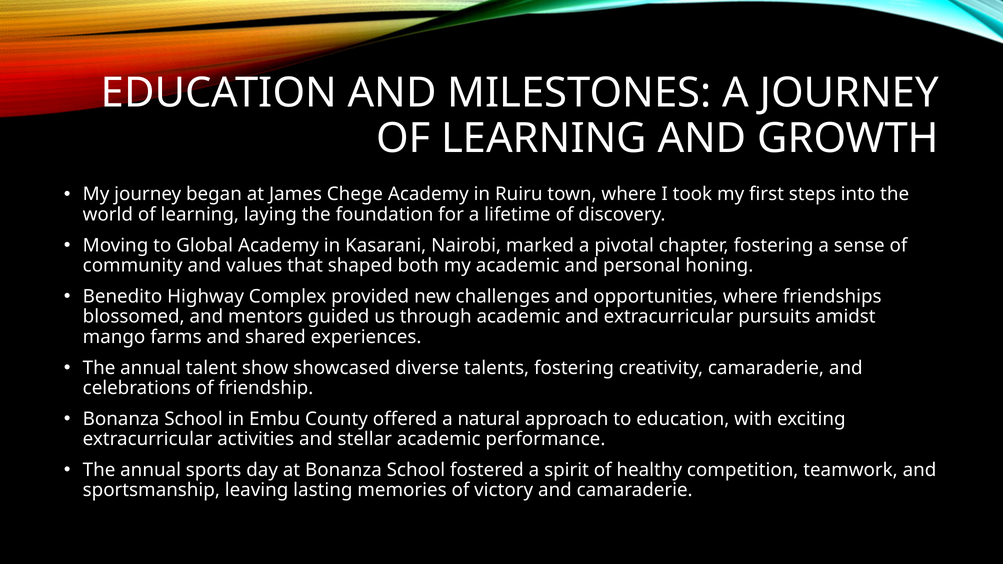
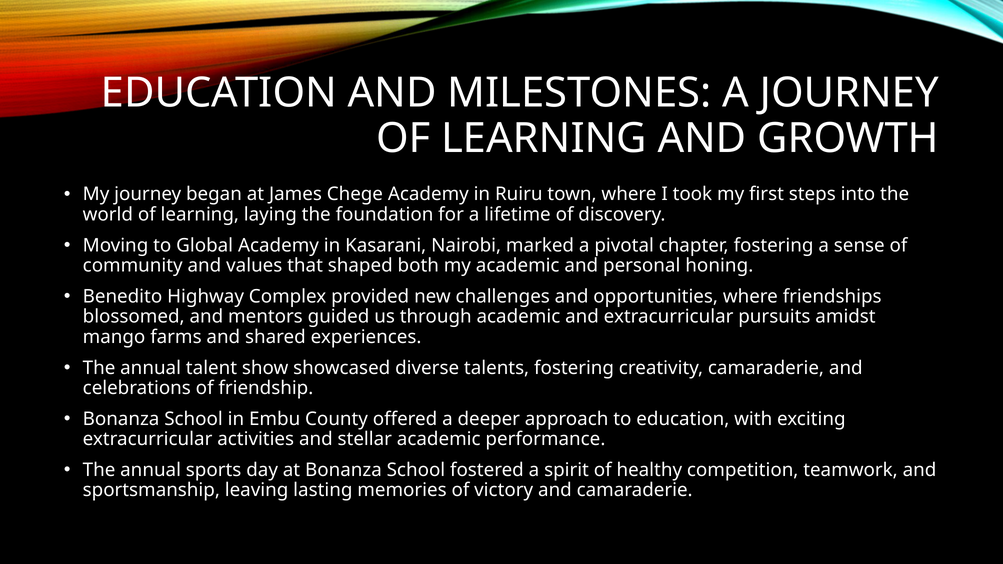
natural: natural -> deeper (489, 419)
